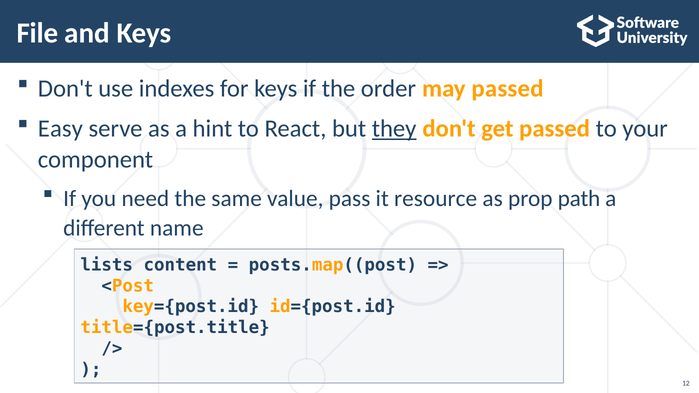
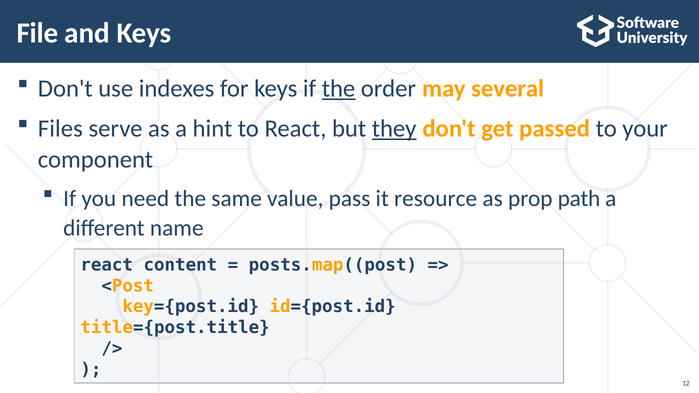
the underline: none -> present (339, 89)
may passed: passed -> several (508, 89)
Easy: Easy -> Files (60, 129)
lists: lists -> react (107, 265)
